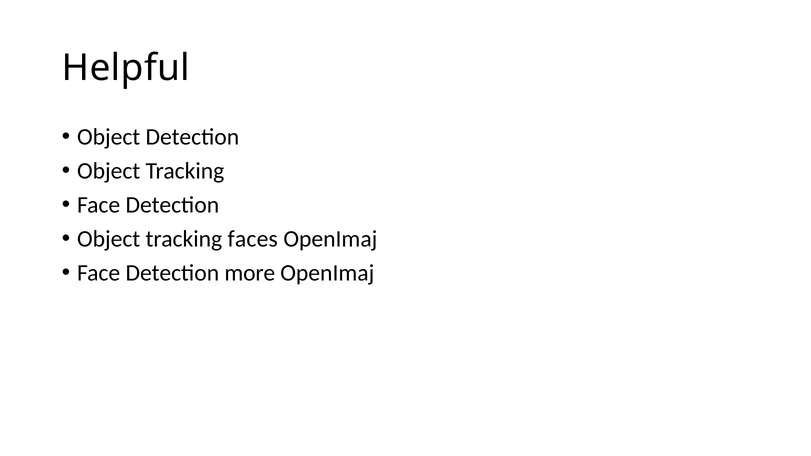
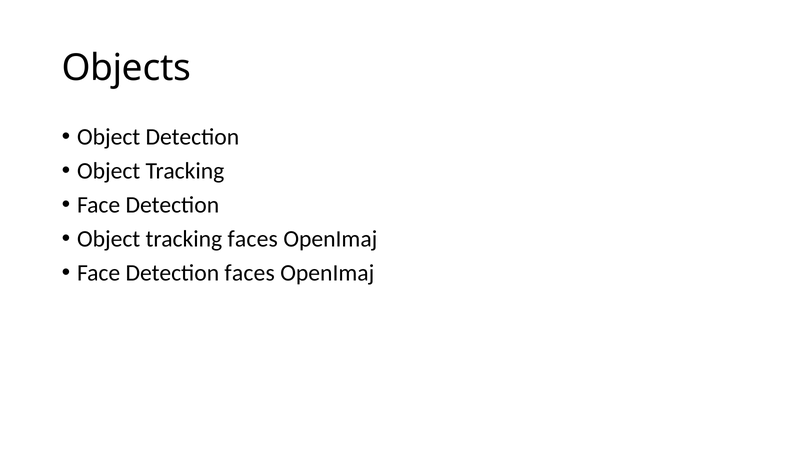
Helpful: Helpful -> Objects (126, 68)
Detection more: more -> faces (250, 273)
